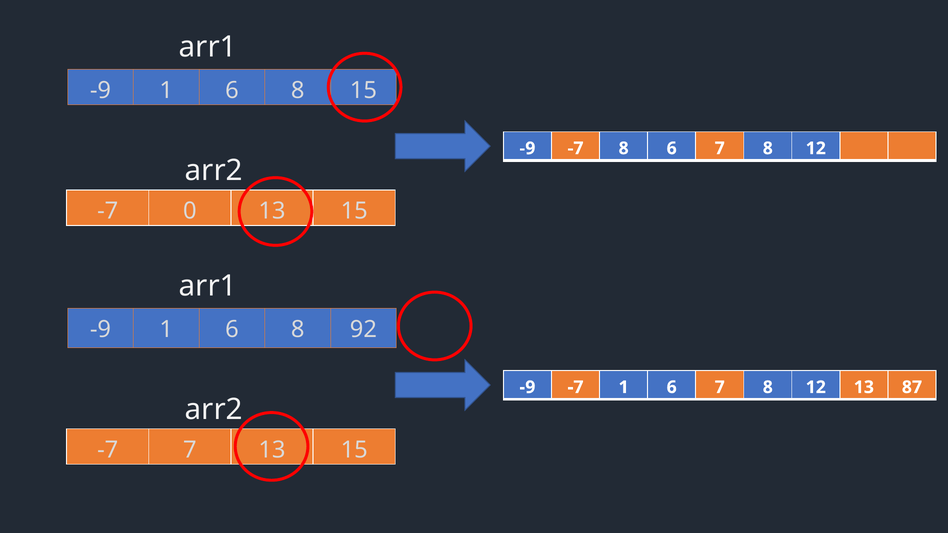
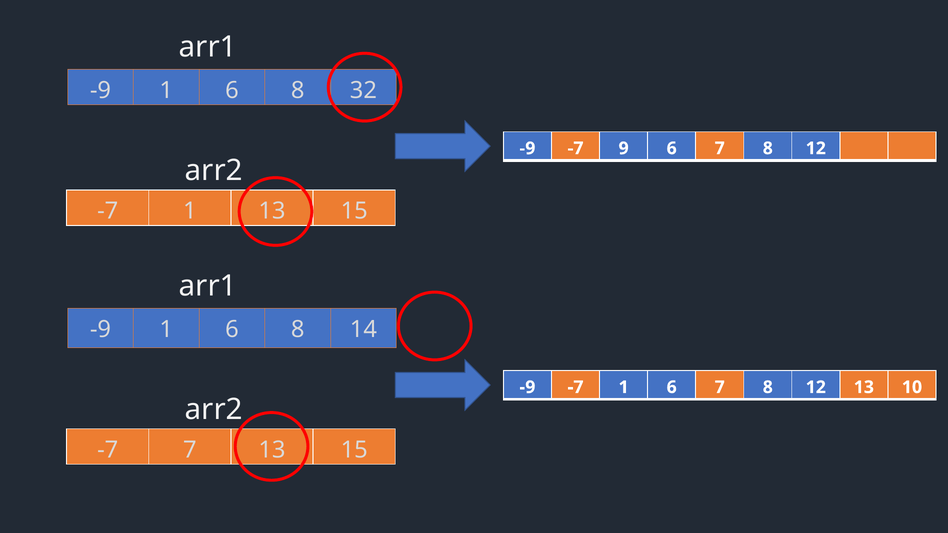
8 15: 15 -> 32 (363, 90)
-7 8: 8 -> 9 (624, 148)
0: 0 -> 1 (190, 211)
92: 92 -> 14 (363, 329)
87: 87 -> 10 (912, 387)
